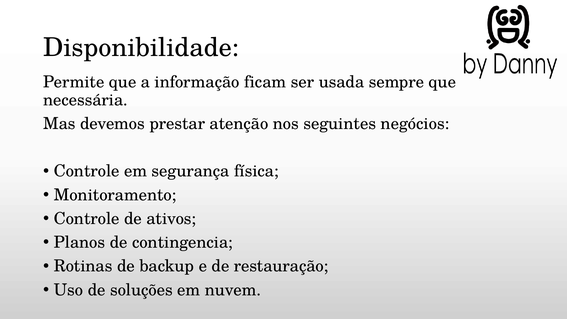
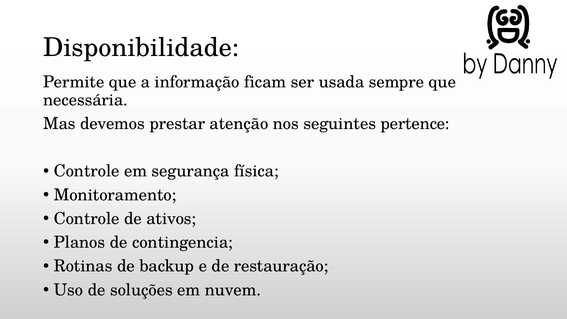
negócios: negócios -> pertence (415, 124)
